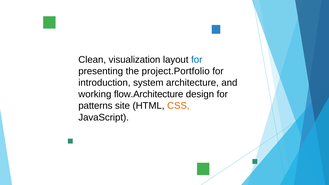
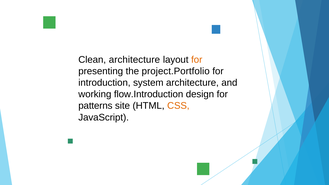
Clean visualization: visualization -> architecture (134, 60)
for colour: blue -> orange (197, 60)
flow.Architecture: flow.Architecture -> flow.Introduction (149, 94)
